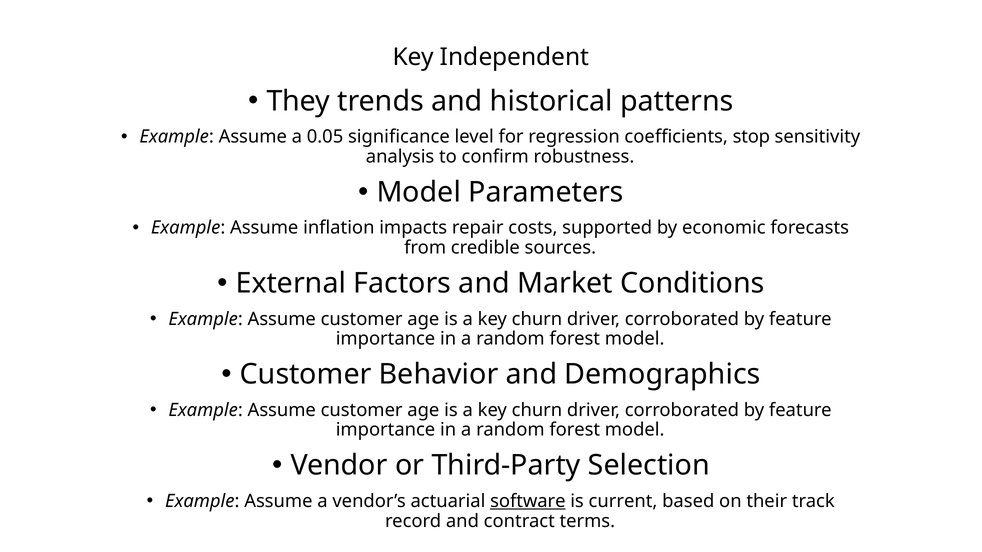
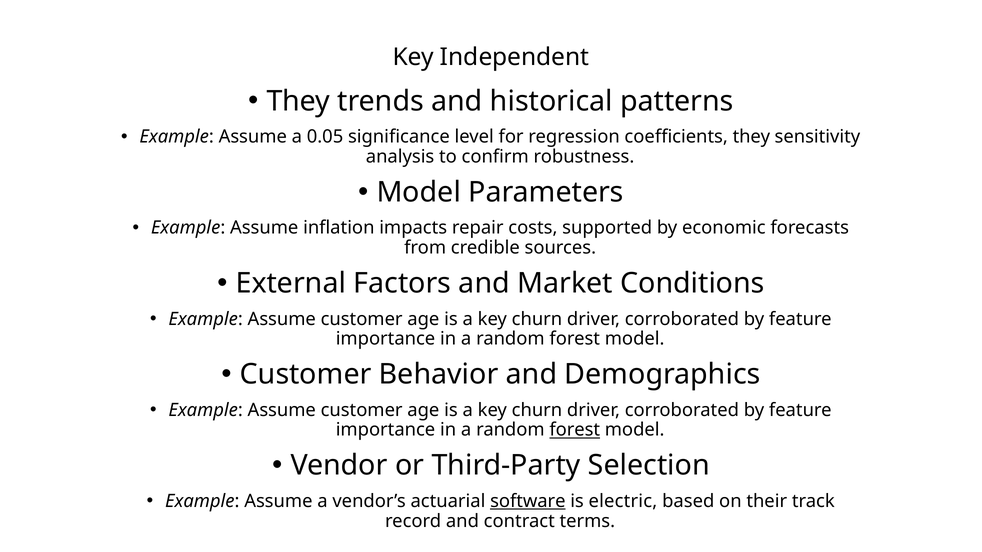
coefficients stop: stop -> they (751, 137)
forest underline: none -> present (575, 430)
current: current -> electric (623, 501)
